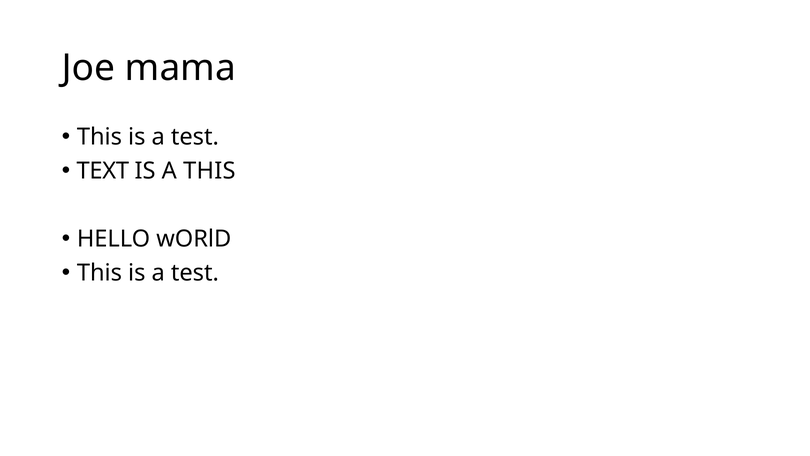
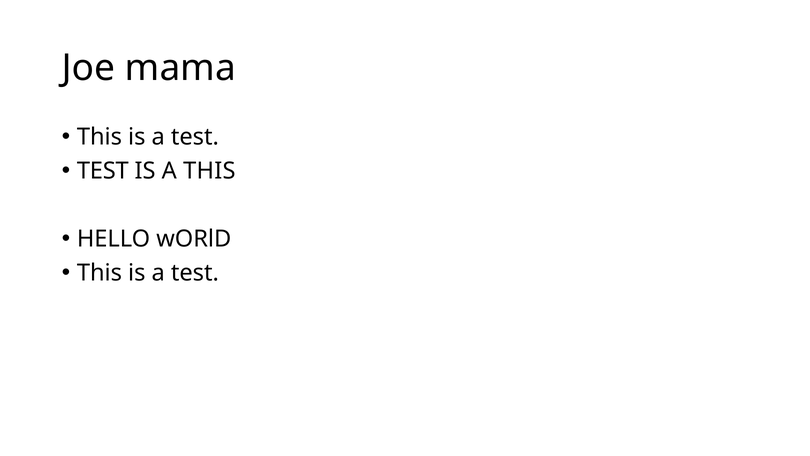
TEXT: TEXT -> TEST (103, 171)
